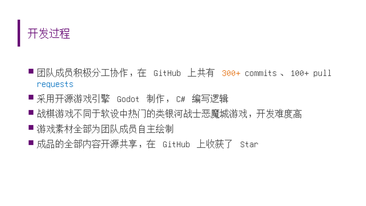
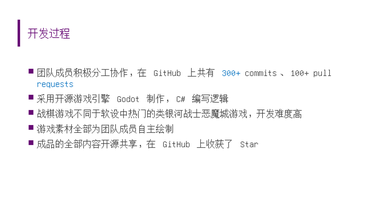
300+ colour: orange -> blue (231, 73)
